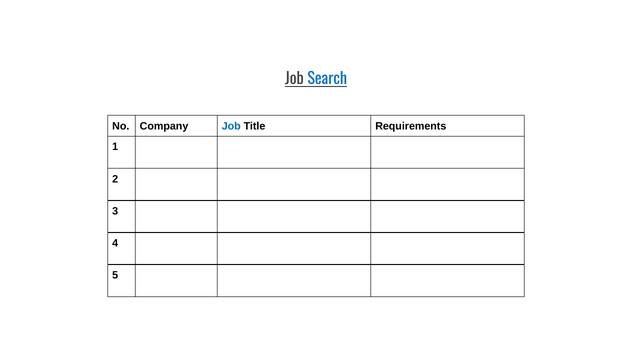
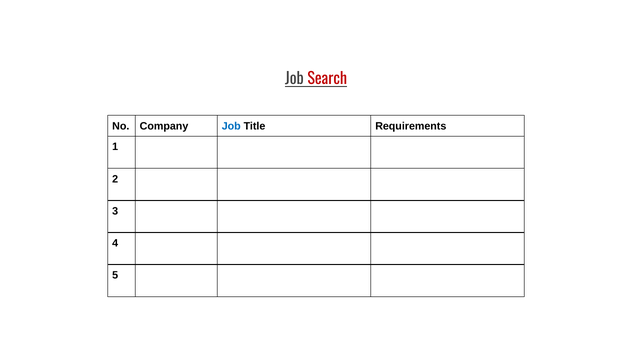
Search colour: blue -> red (327, 79)
